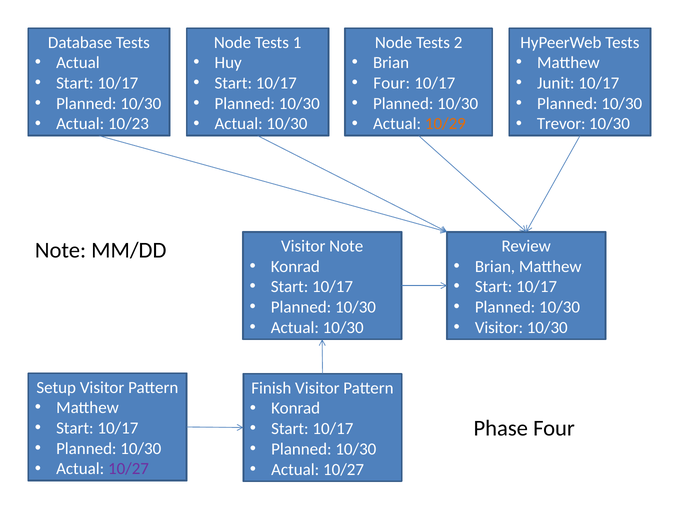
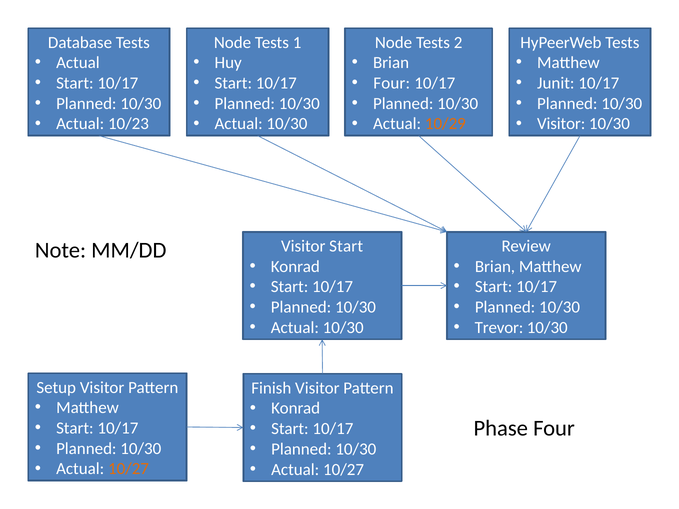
Trevor: Trevor -> Visitor (561, 124)
Visitor Note: Note -> Start (346, 246)
Visitor: Visitor -> Trevor (499, 328)
10/27 colour: purple -> orange (128, 469)
